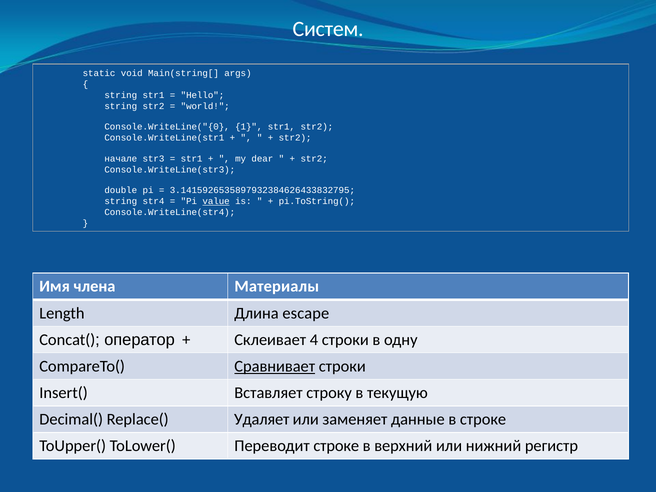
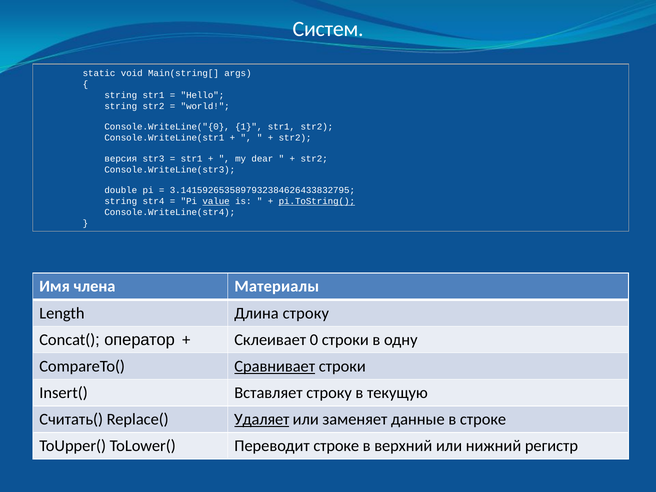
начале: начале -> версия (121, 159)
pi.ToString( underline: none -> present (317, 201)
Длина escape: escape -> строку (306, 313)
4: 4 -> 0 (314, 340)
Decimal(: Decimal( -> Считать( (71, 419)
Удаляет underline: none -> present (262, 419)
